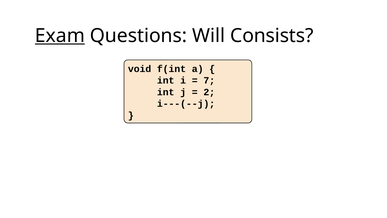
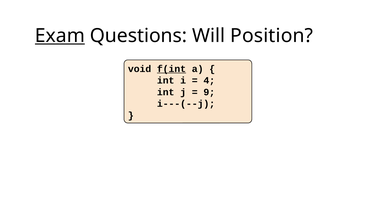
Consists: Consists -> Position (272, 36)
f(int underline: none -> present (172, 69)
7: 7 -> 4 (209, 80)
2: 2 -> 9 (209, 92)
